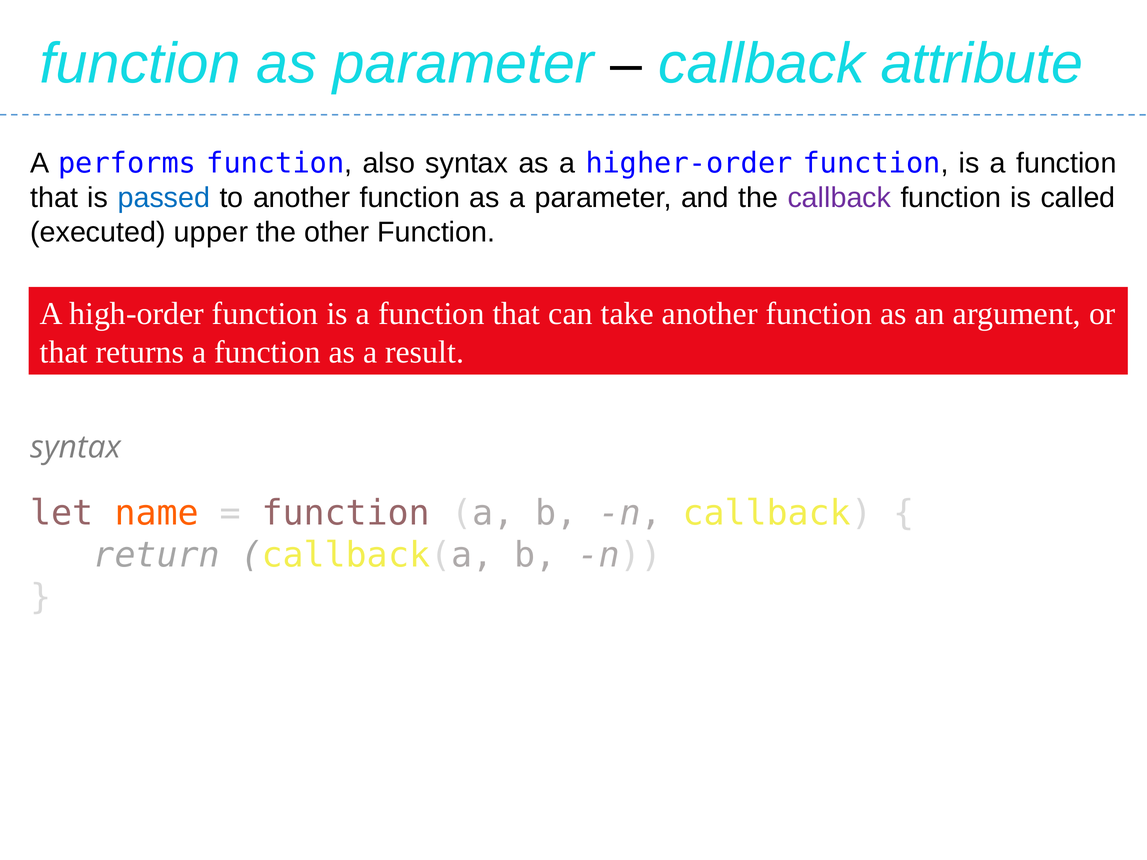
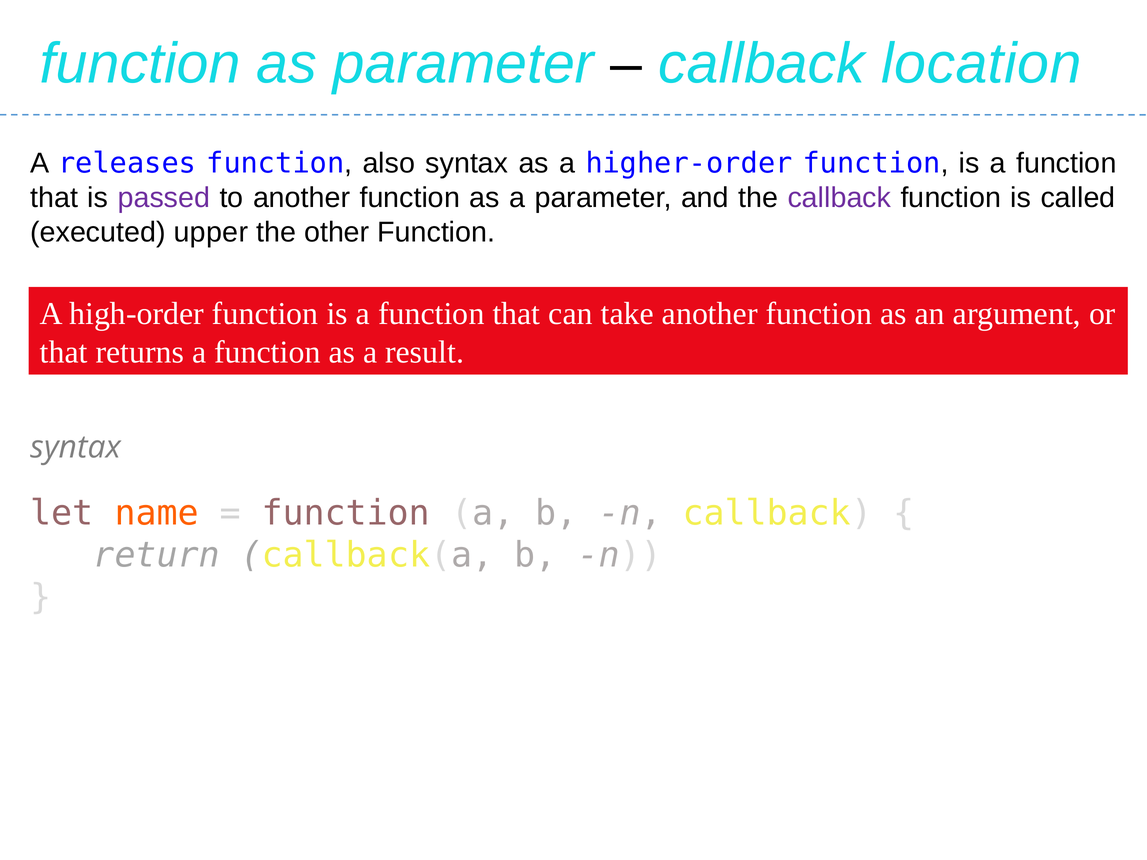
attribute: attribute -> location (981, 64)
performs: performs -> releases (127, 164)
passed colour: blue -> purple (164, 198)
